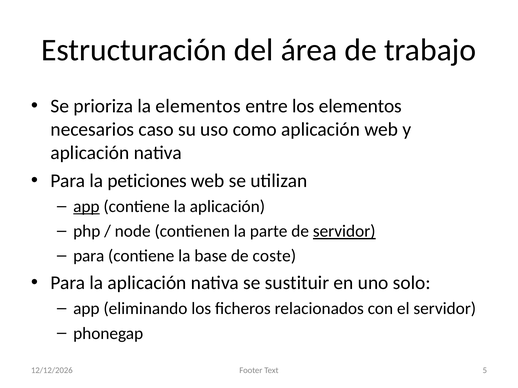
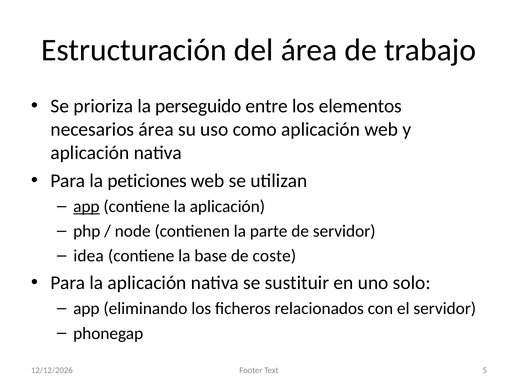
la elementos: elementos -> perseguido (198, 106)
necesarios caso: caso -> área (156, 130)
servidor underline: present -> none (344, 232)
para: para -> idea (89, 256)
